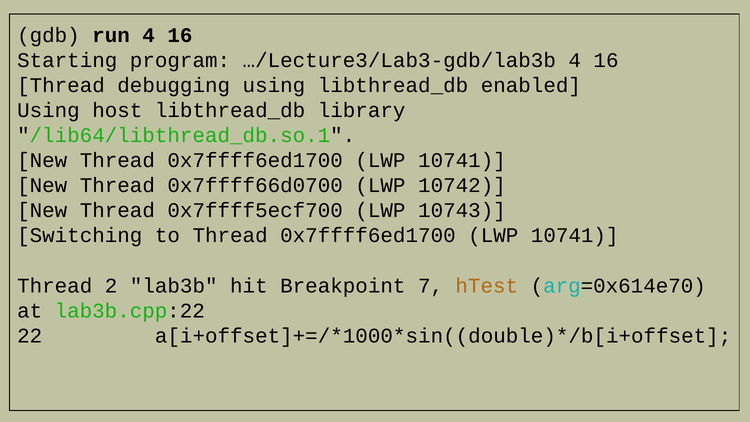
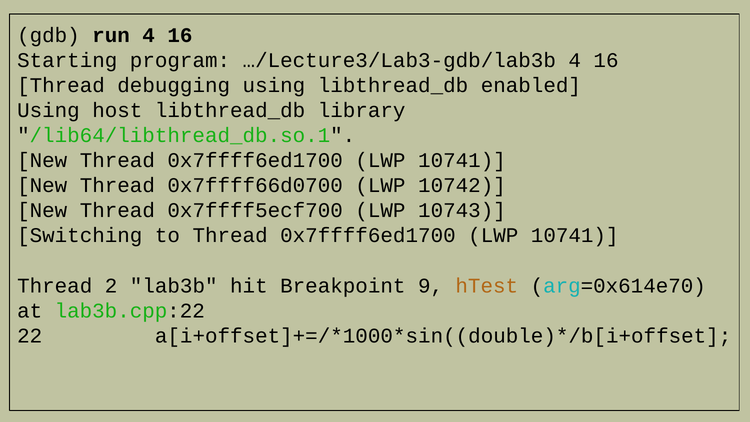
7: 7 -> 9 (431, 286)
